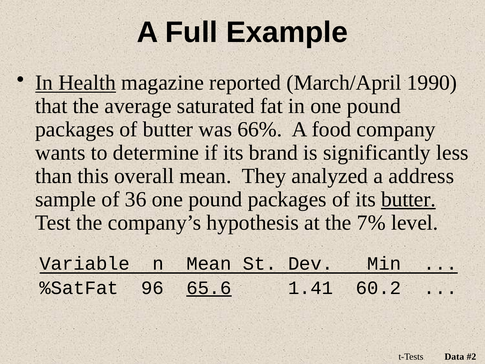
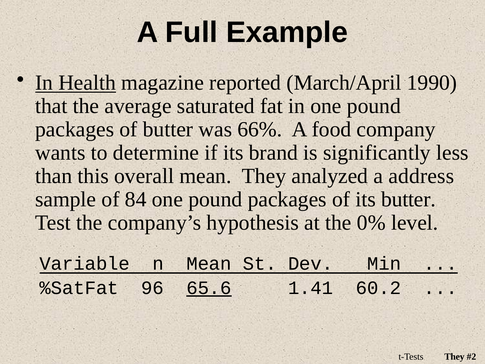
36: 36 -> 84 (136, 199)
butter underline: present -> none (408, 199)
7%: 7% -> 0% (371, 222)
t-Tests Data: Data -> They (454, 356)
